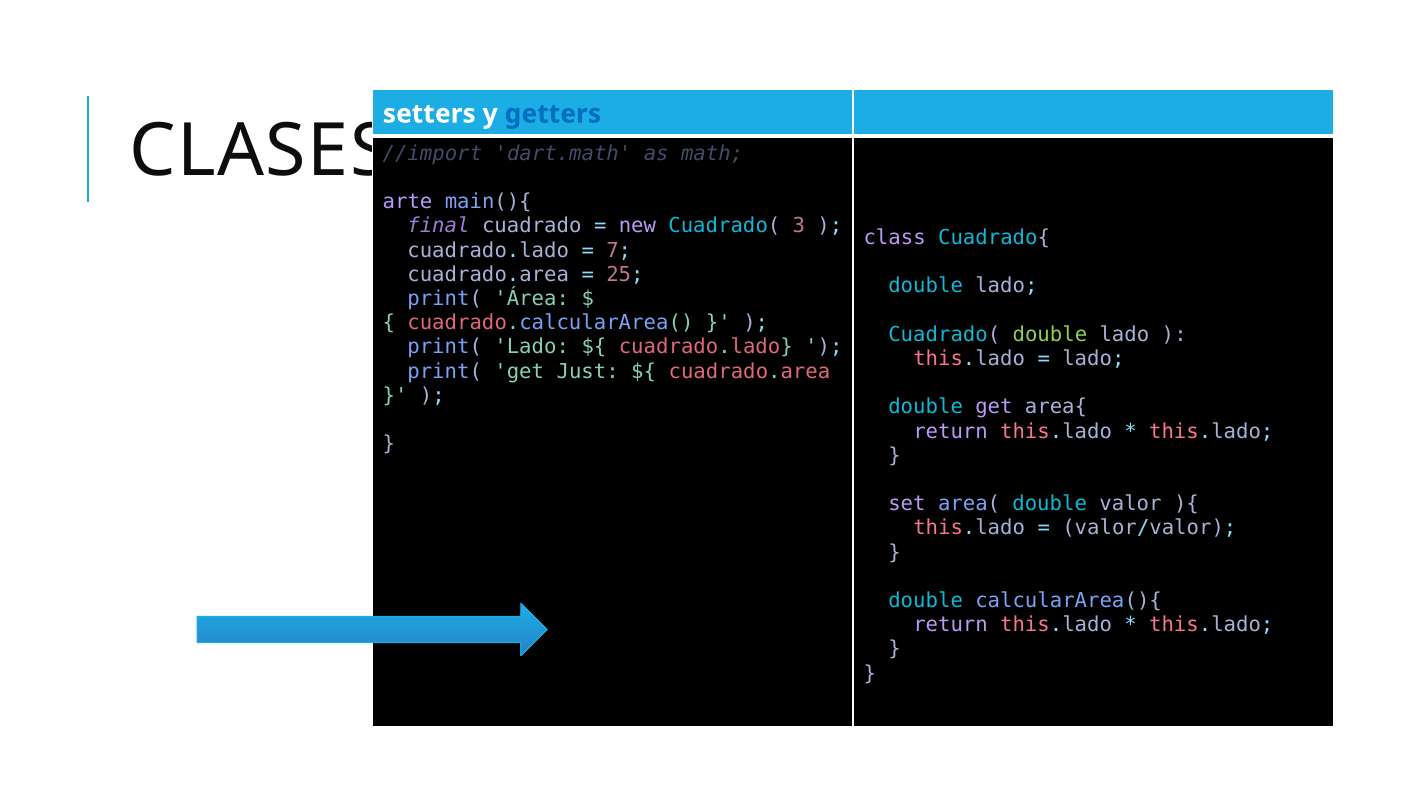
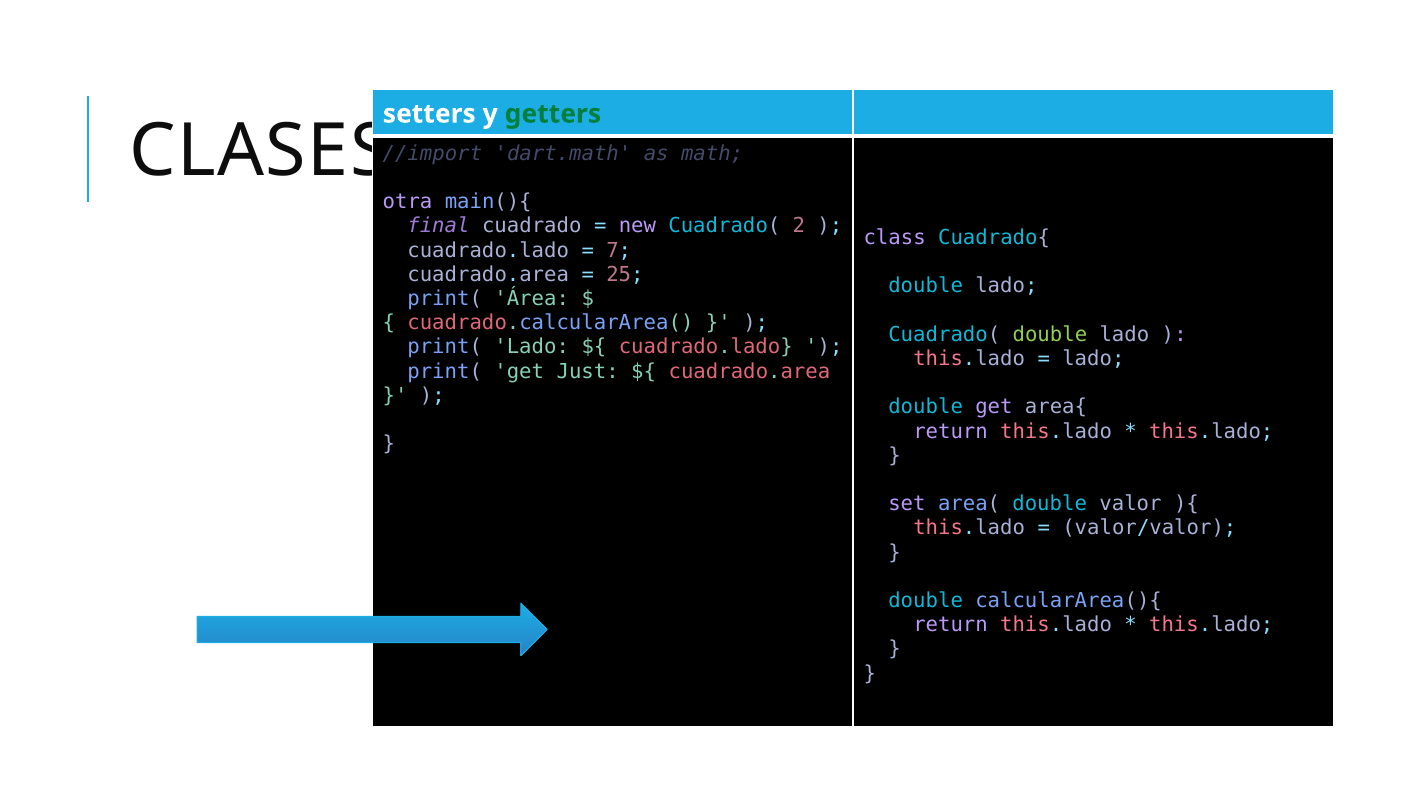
getters colour: blue -> green (553, 114)
arte: arte -> otra (408, 202)
3: 3 -> 2 (799, 226)
